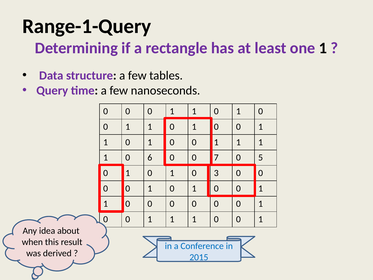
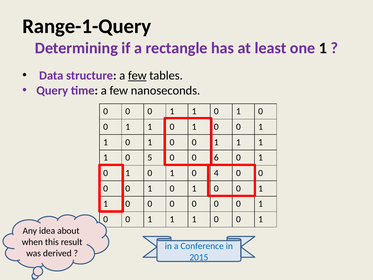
few underline: none -> present (137, 75)
6: 6 -> 5 (150, 158)
7: 7 -> 6 (216, 158)
5: 5 -> 1 (261, 158)
3: 3 -> 4 (216, 173)
